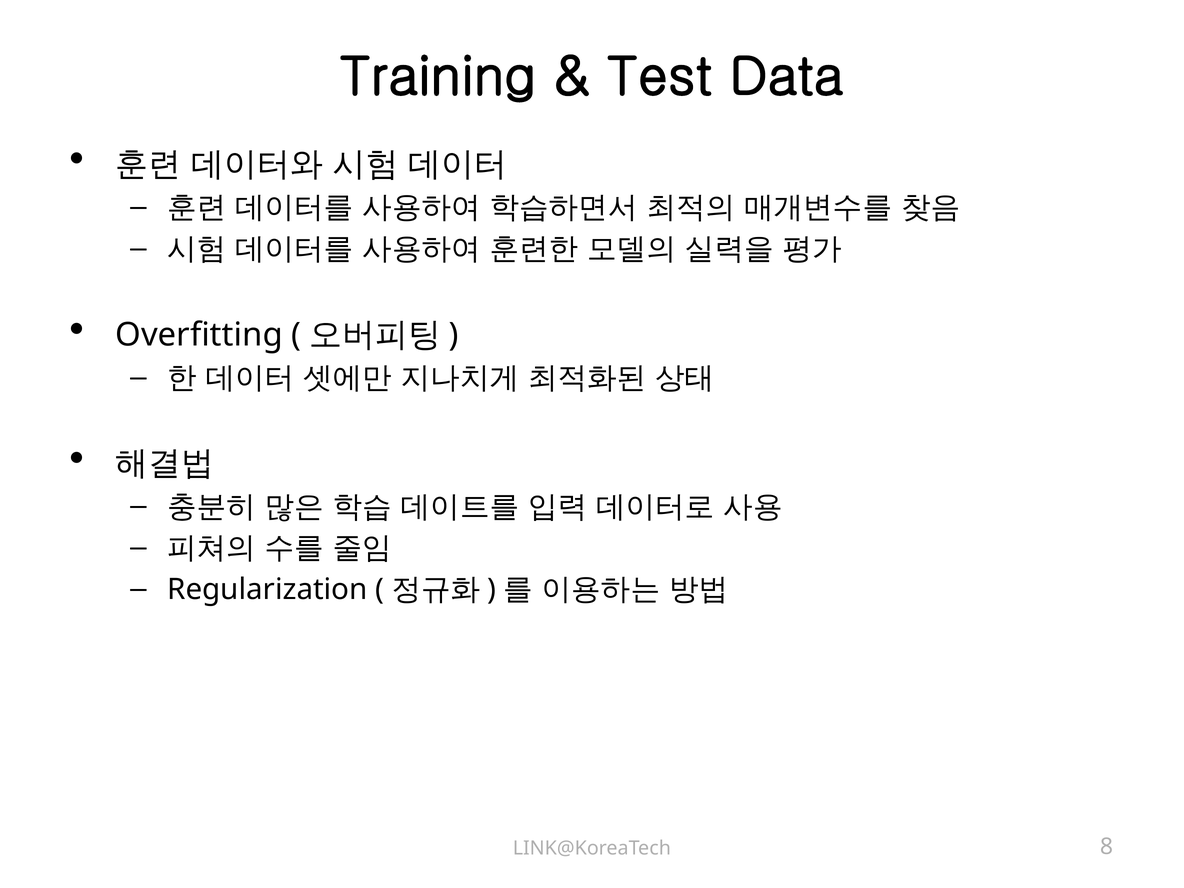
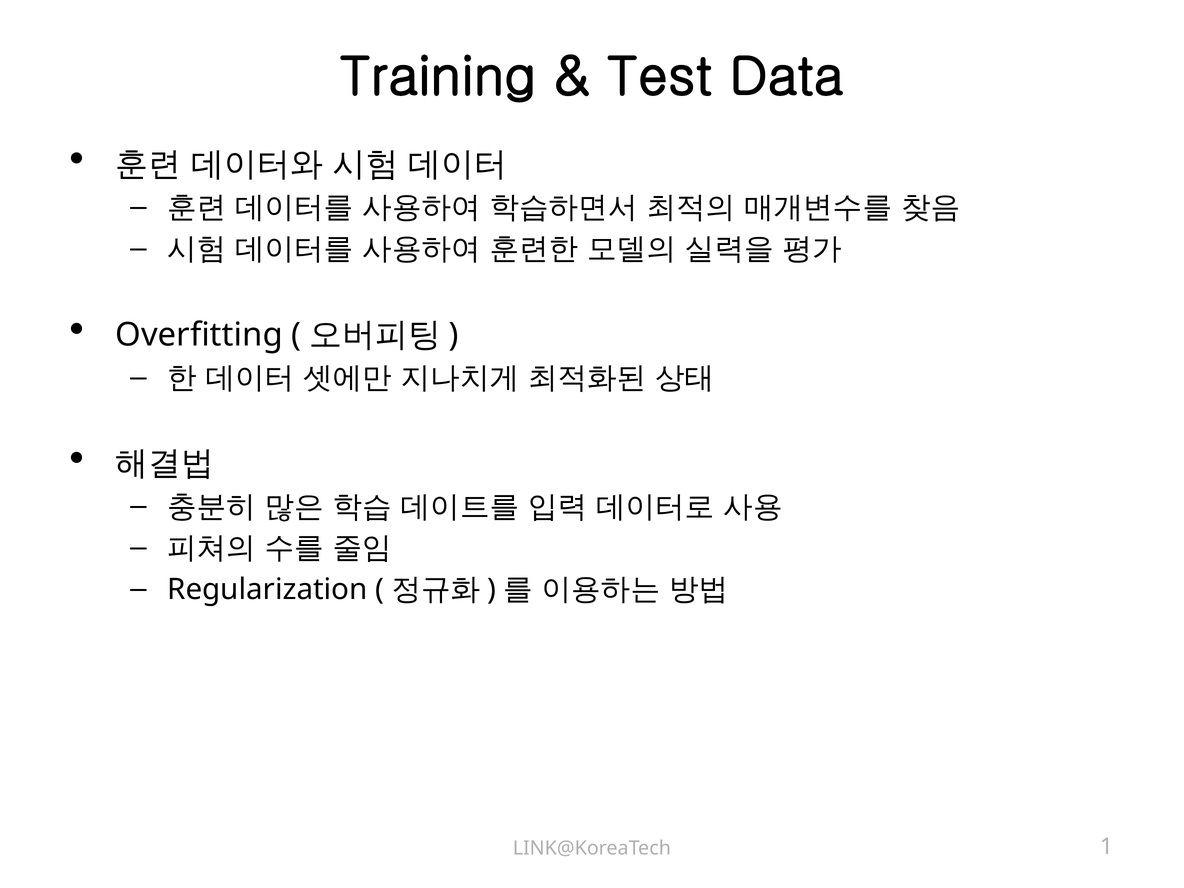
8: 8 -> 1 (1107, 846)
